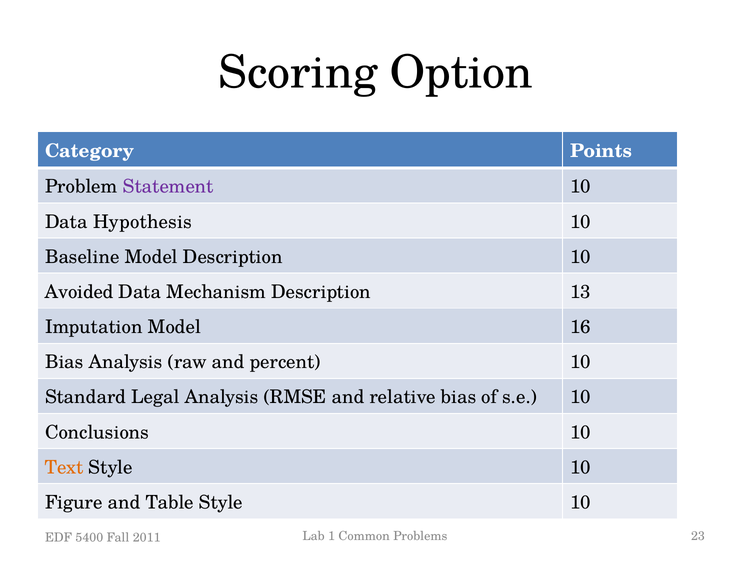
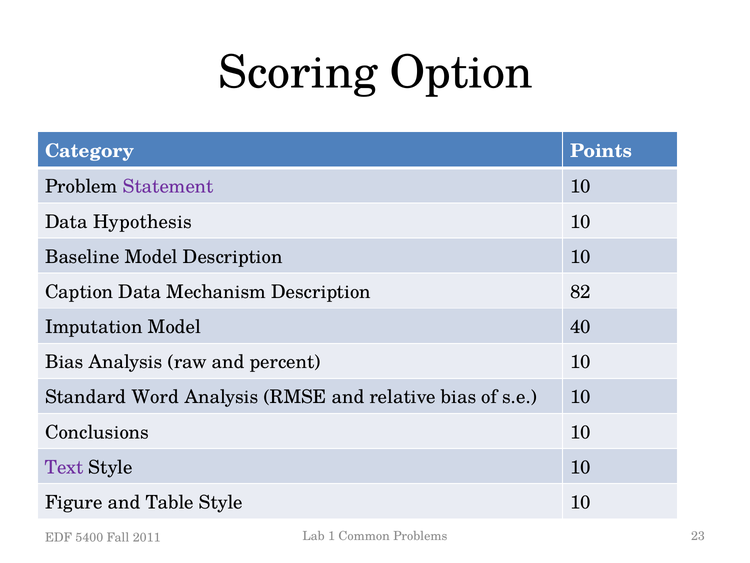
Avoided: Avoided -> Caption (79, 292)
13: 13 -> 82 (580, 292)
16: 16 -> 40 (580, 327)
Legal: Legal -> Word (155, 397)
Text colour: orange -> purple (64, 467)
